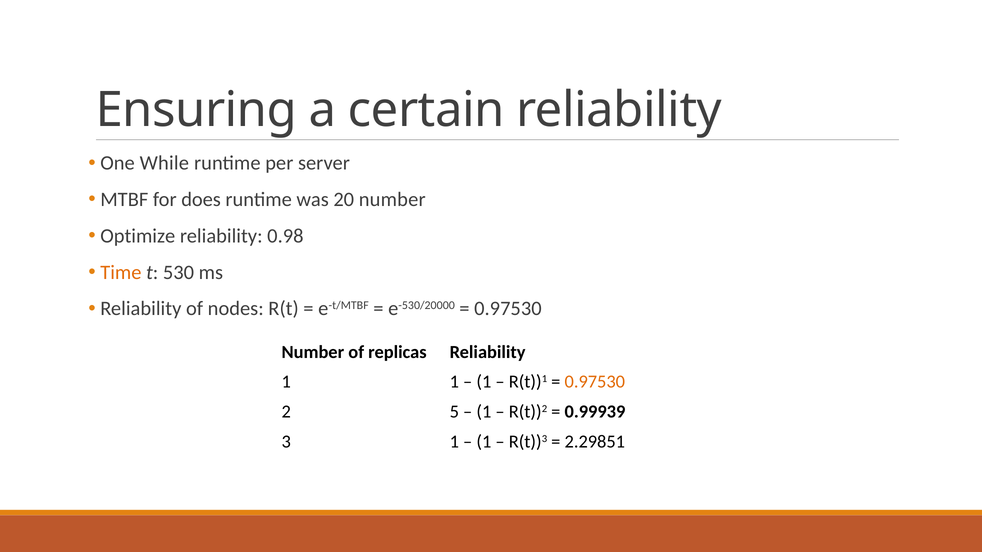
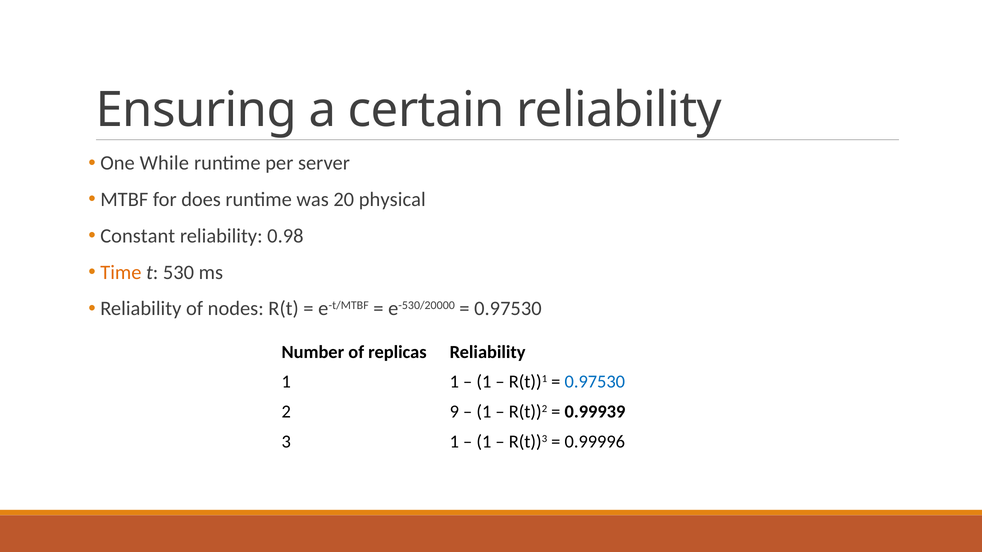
20 number: number -> physical (392, 200)
Optimize: Optimize -> Constant (138, 236)
0.97530 colour: orange -> blue (595, 382)
5: 5 -> 9 (454, 412)
2.29851: 2.29851 -> 0.99996 (595, 442)
